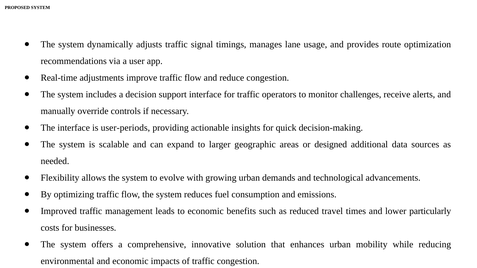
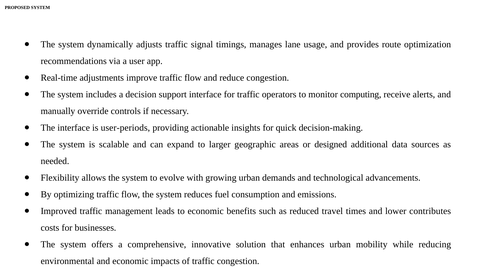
challenges: challenges -> computing (361, 94)
particularly: particularly -> contributes (430, 211)
